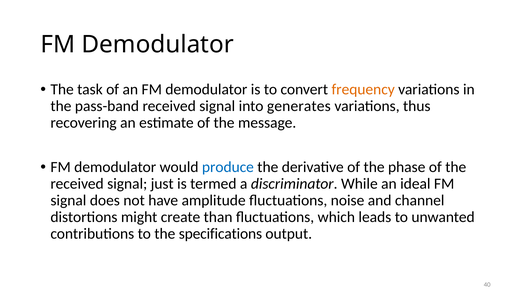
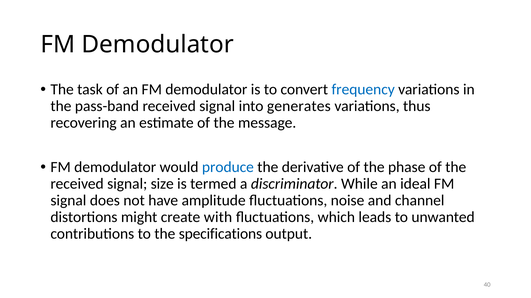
frequency colour: orange -> blue (363, 90)
just: just -> size (162, 184)
than: than -> with (218, 218)
